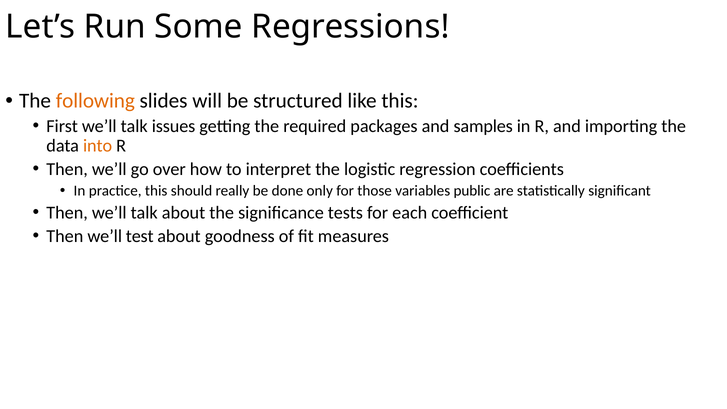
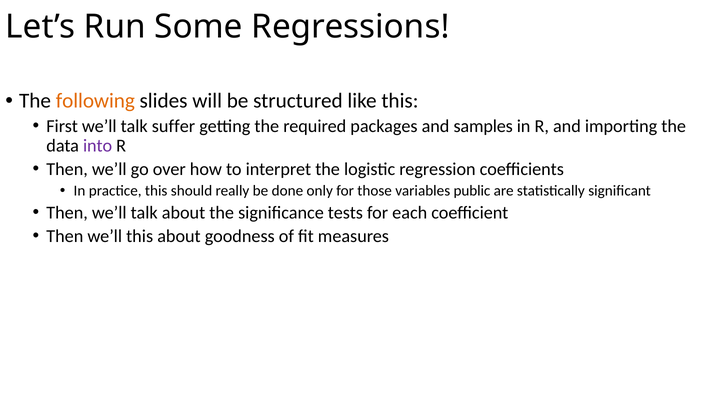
issues: issues -> suffer (173, 126)
into colour: orange -> purple (98, 146)
we’ll test: test -> this (140, 236)
